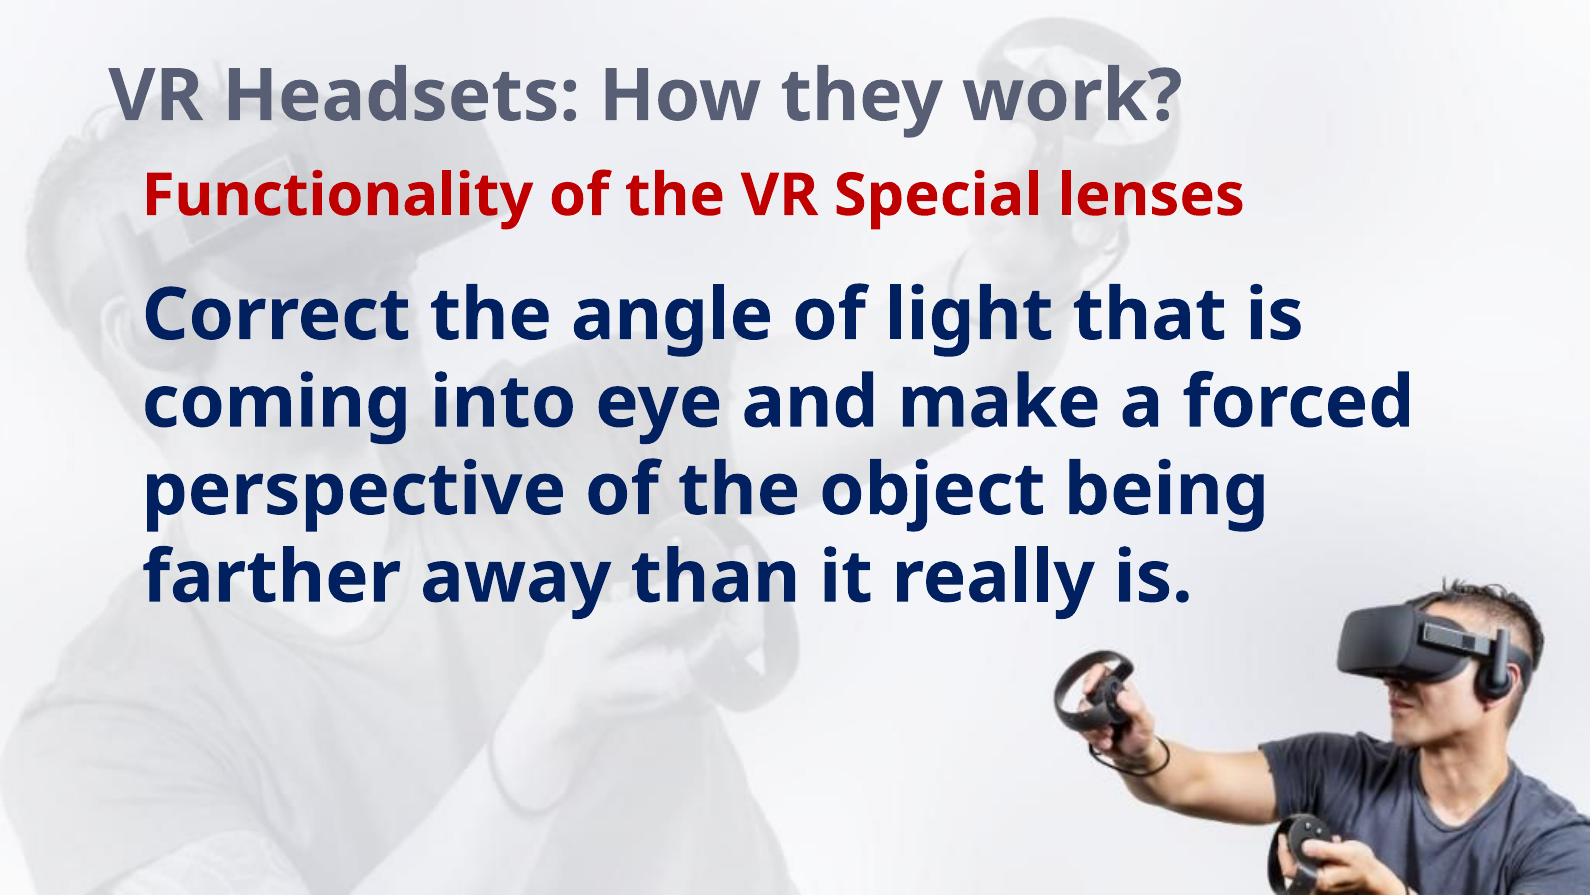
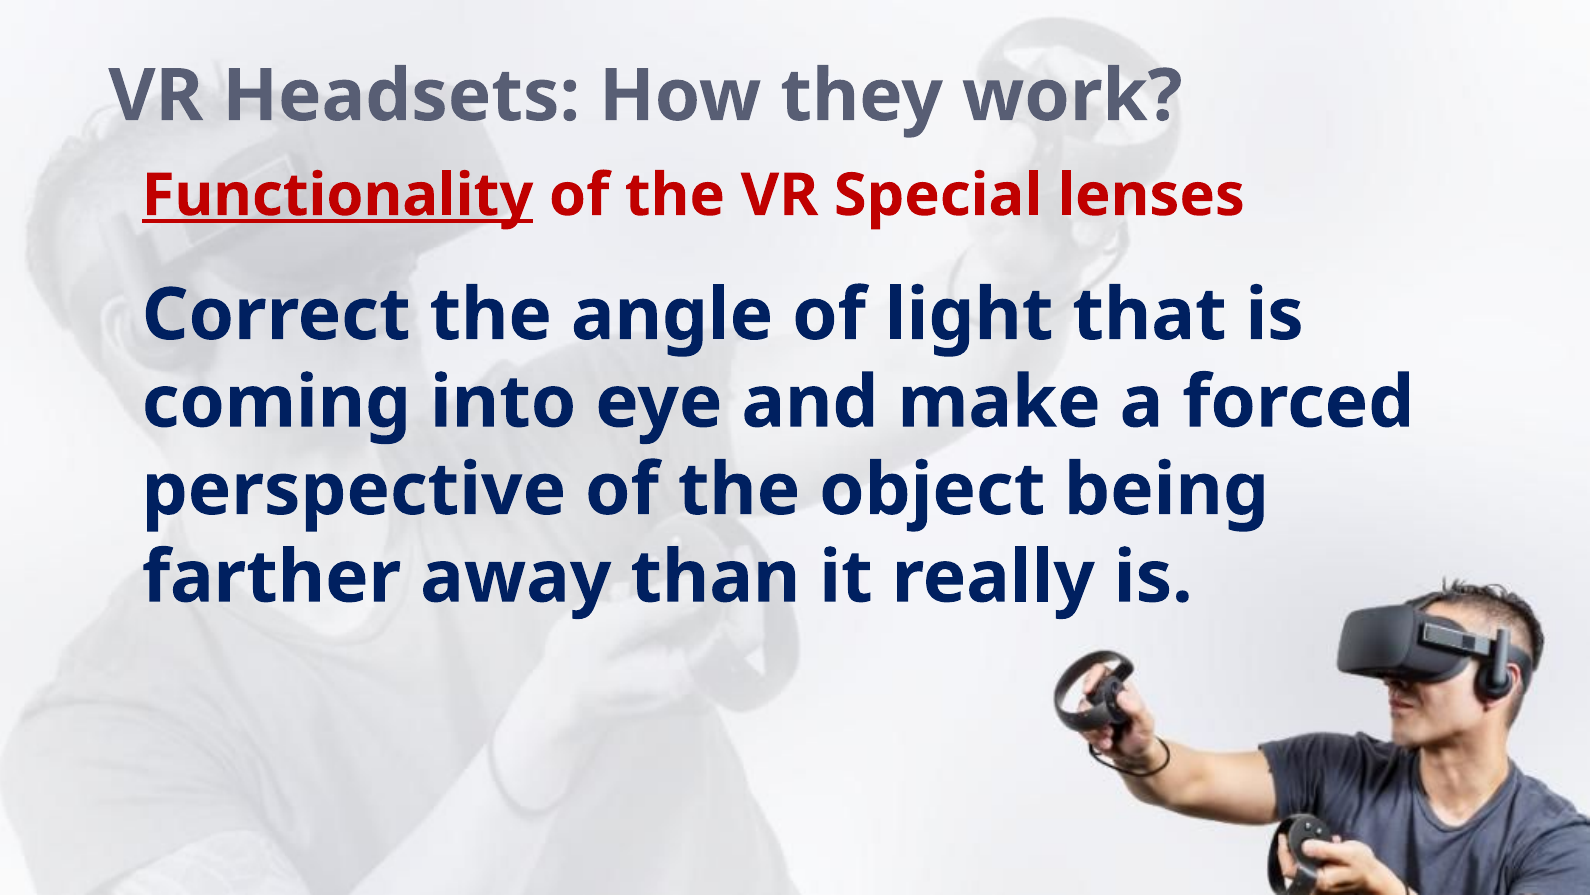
Functionality underline: none -> present (338, 195)
